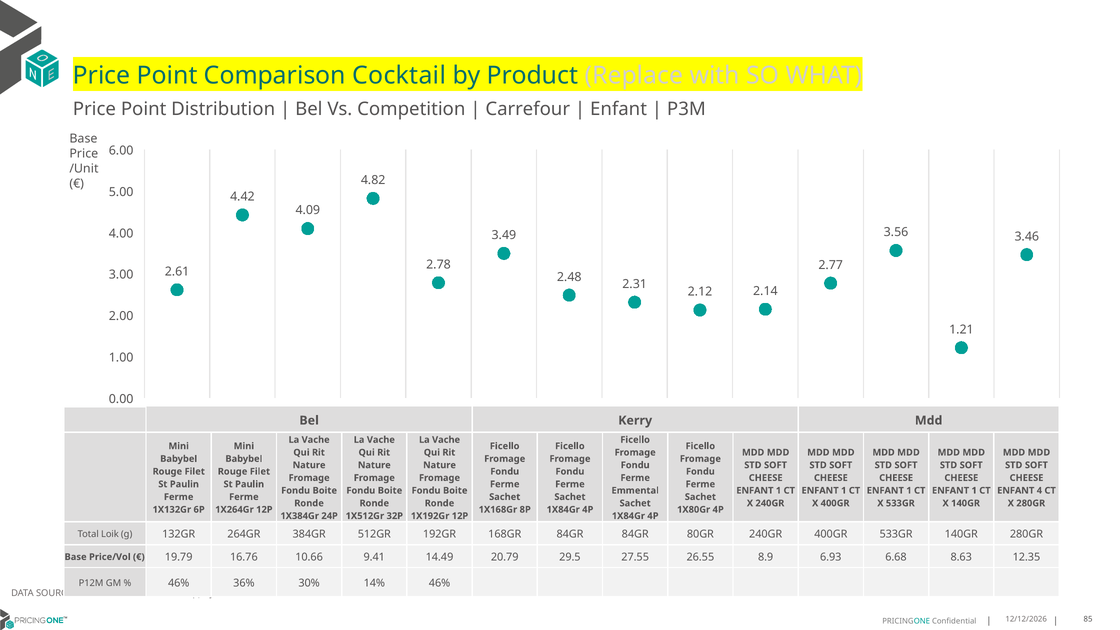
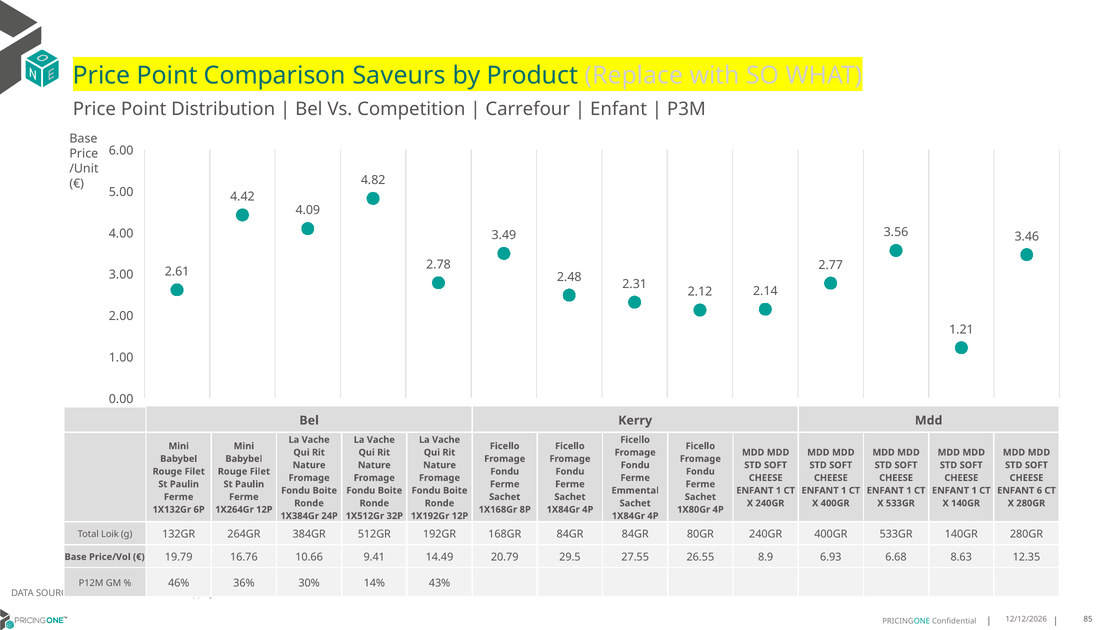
Cocktail: Cocktail -> Saveurs (399, 75)
4: 4 -> 6 (1039, 491)
14% 46%: 46% -> 43% (440, 583)
